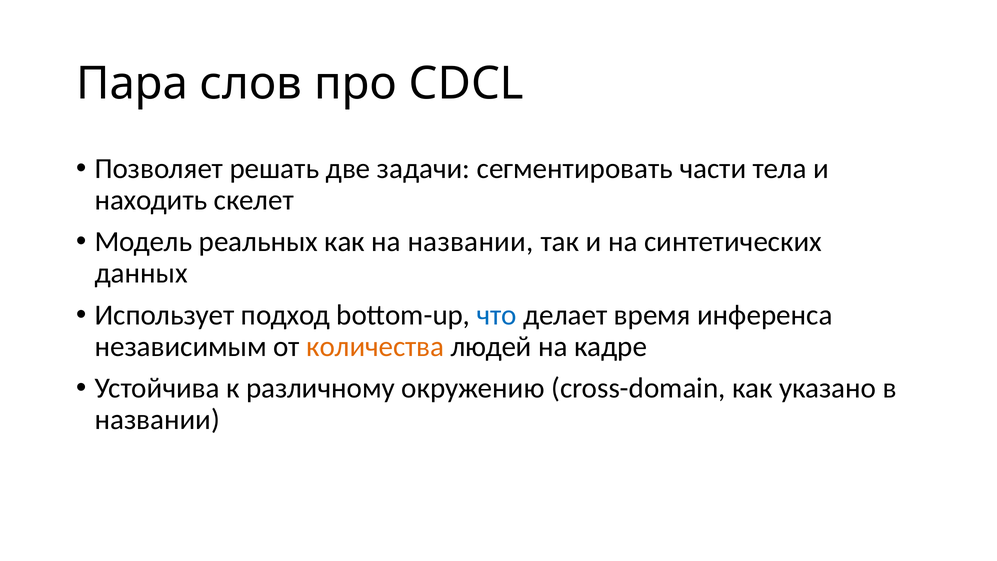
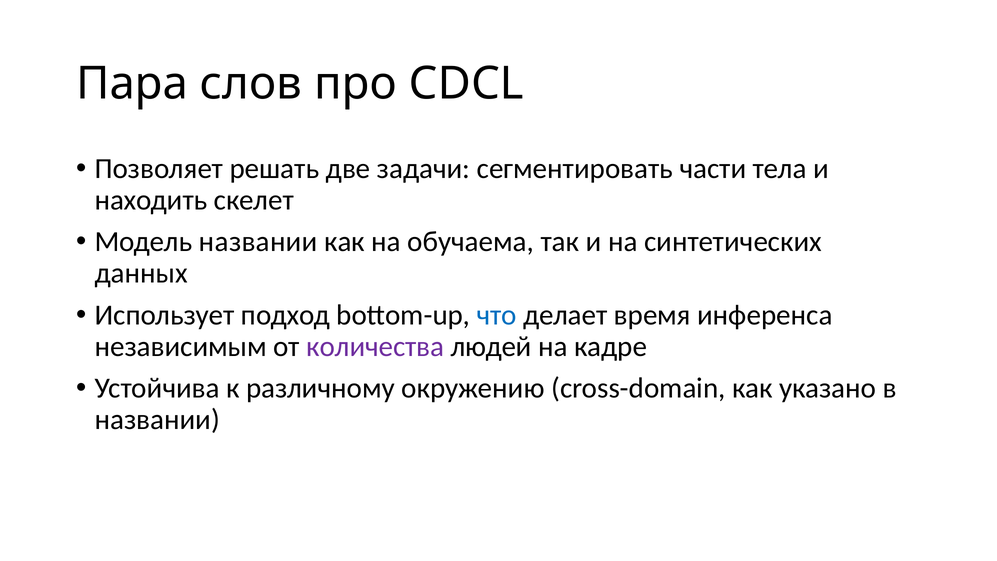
Модель реальных: реальных -> названии (258, 242)
на названии: названии -> обучаема (471, 242)
количества colour: orange -> purple (375, 346)
